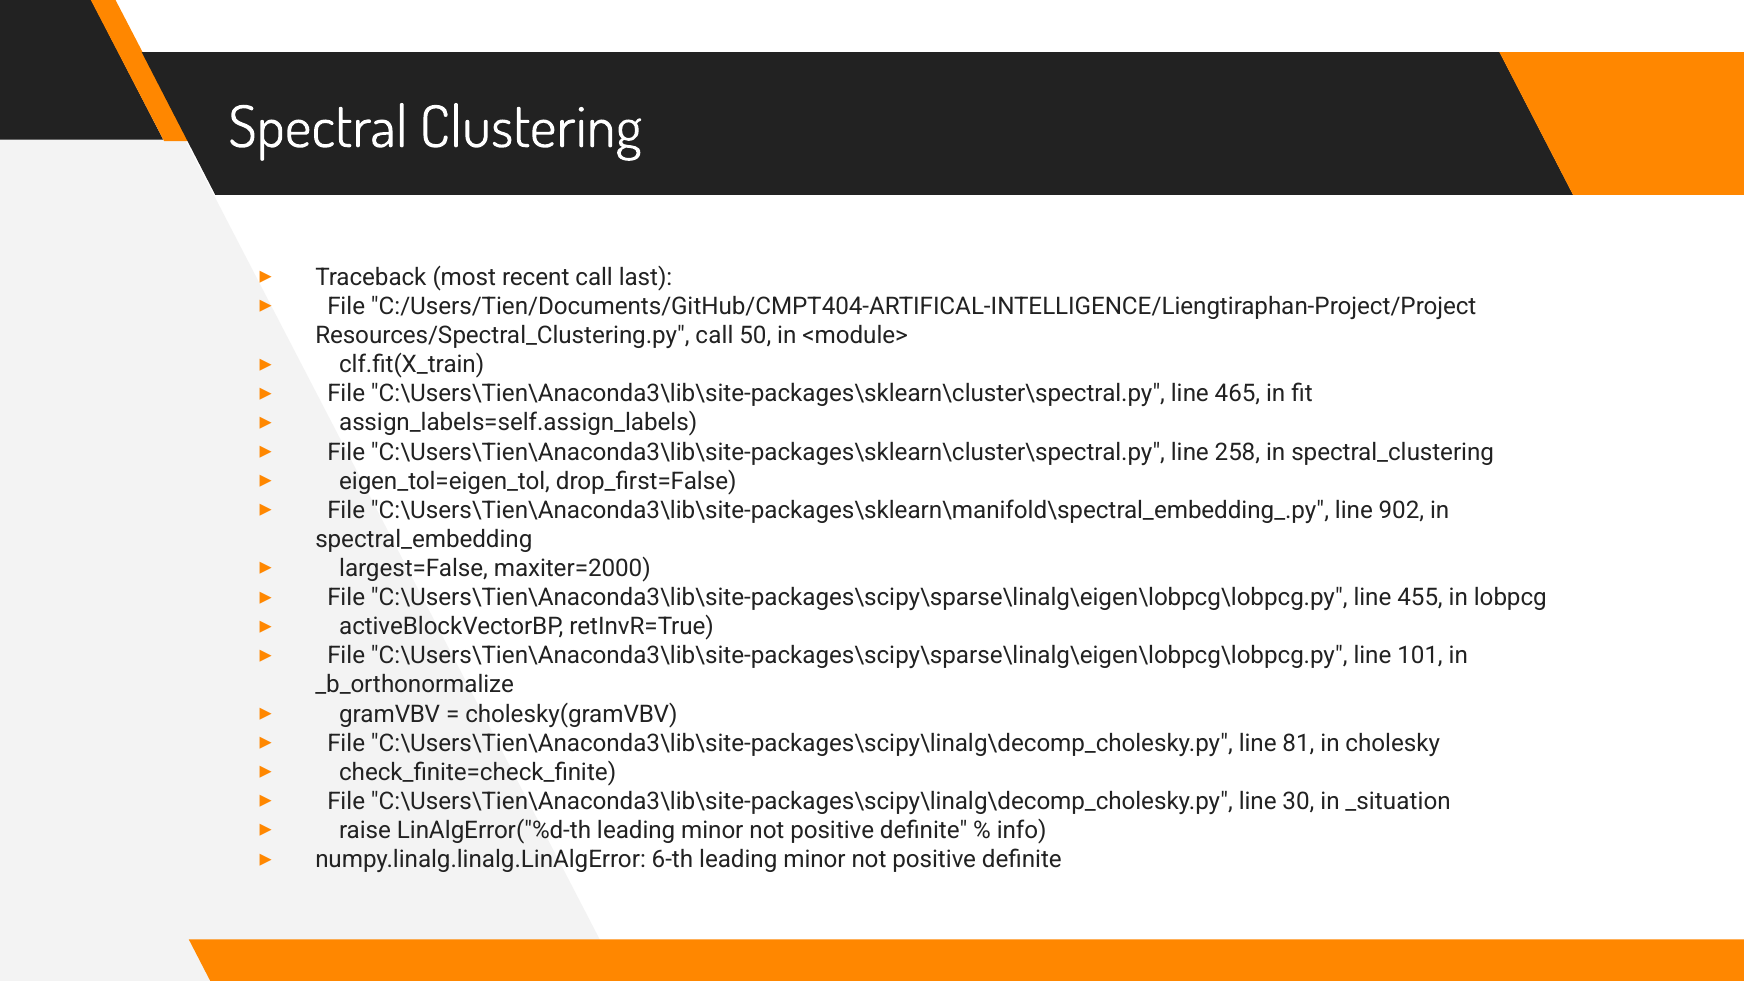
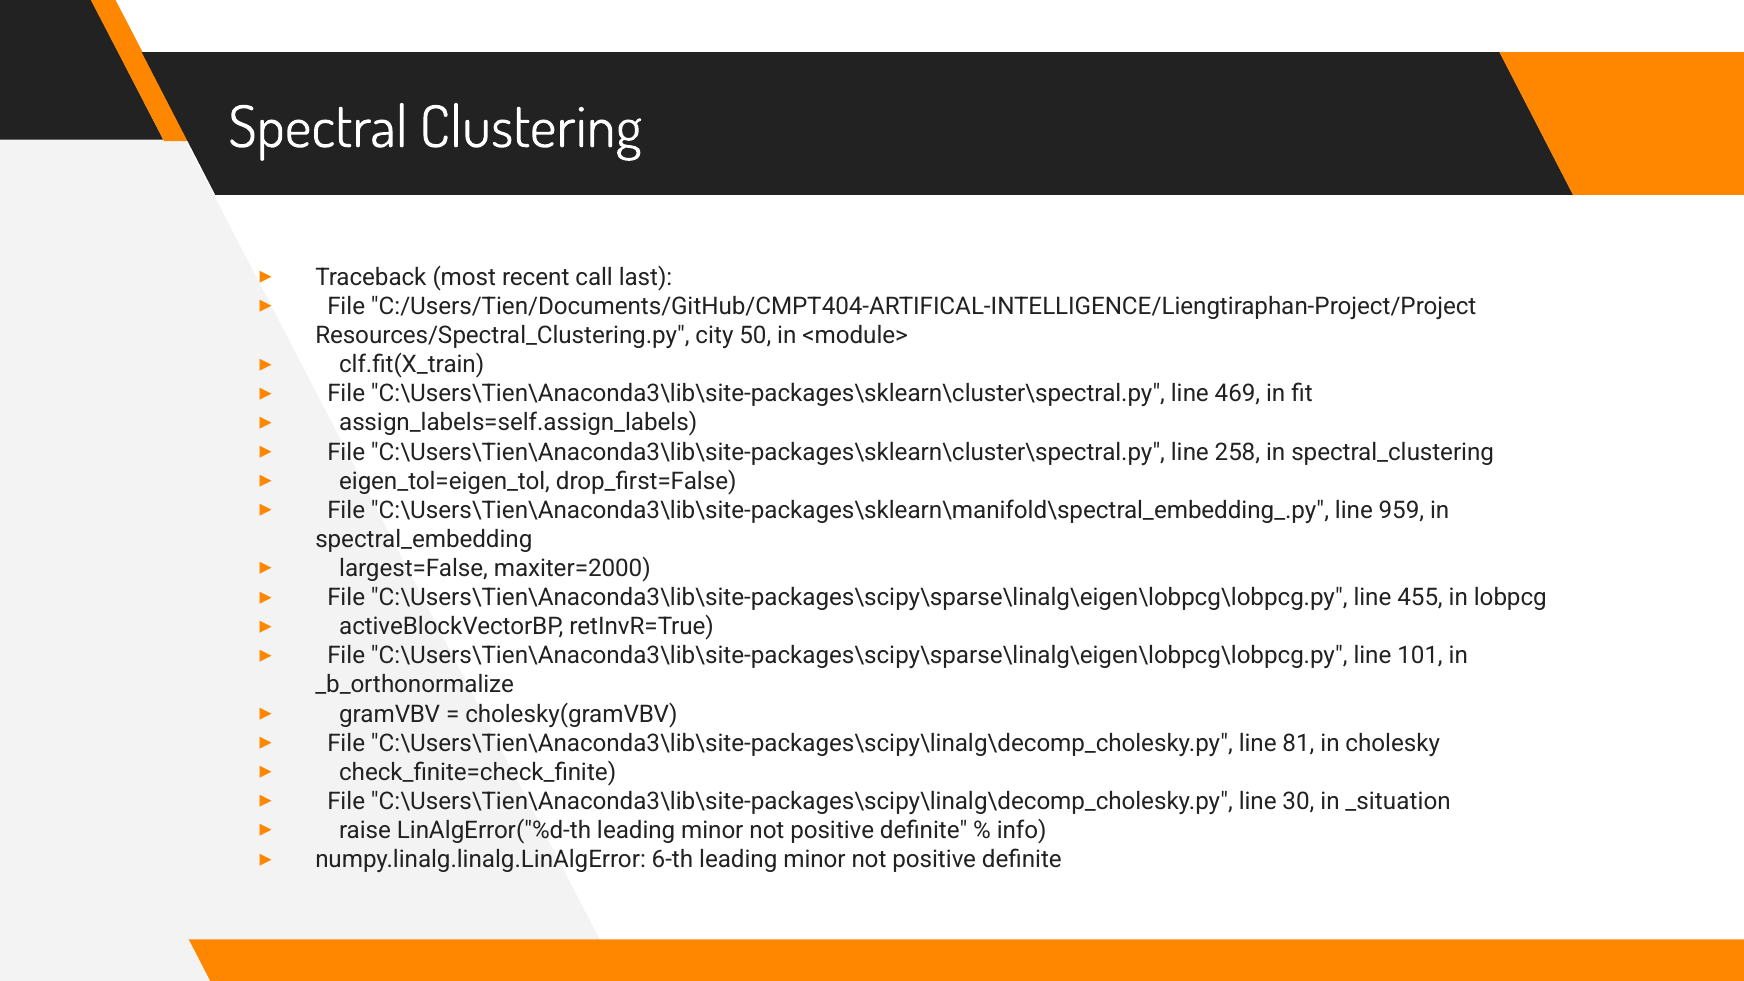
Resources/Spectral_Clustering.py call: call -> city (715, 336)
465: 465 -> 469 (1237, 394)
902: 902 -> 959 (1401, 510)
